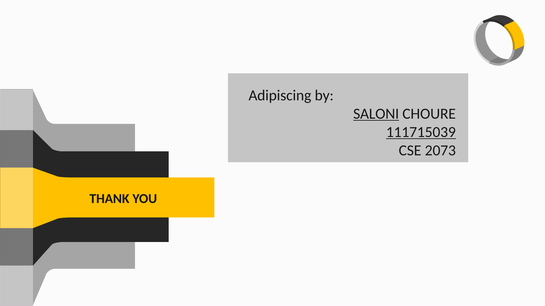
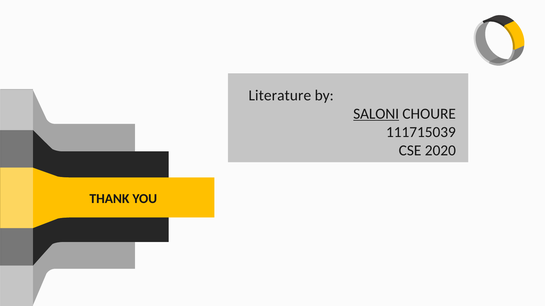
Adipiscing: Adipiscing -> Literature (280, 96)
111715039 underline: present -> none (421, 132)
2073: 2073 -> 2020 (440, 151)
